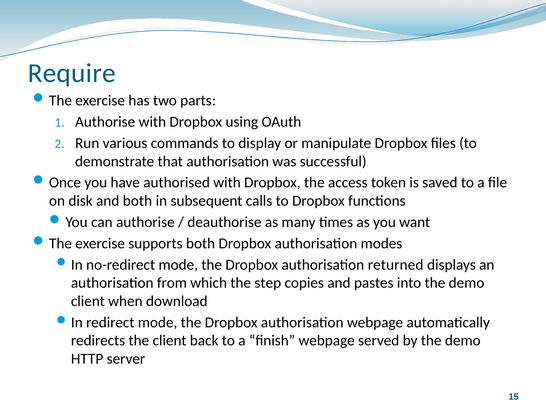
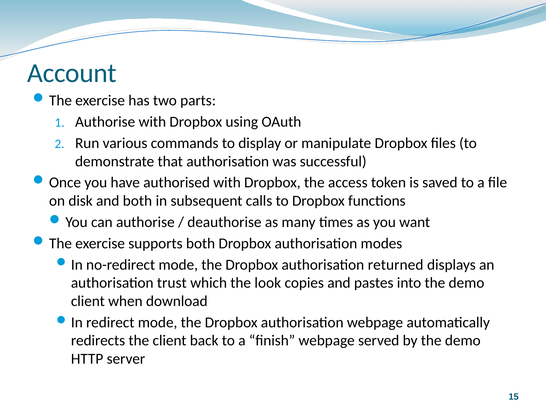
Require: Require -> Account (72, 73)
from: from -> trust (172, 283)
step: step -> look (268, 283)
